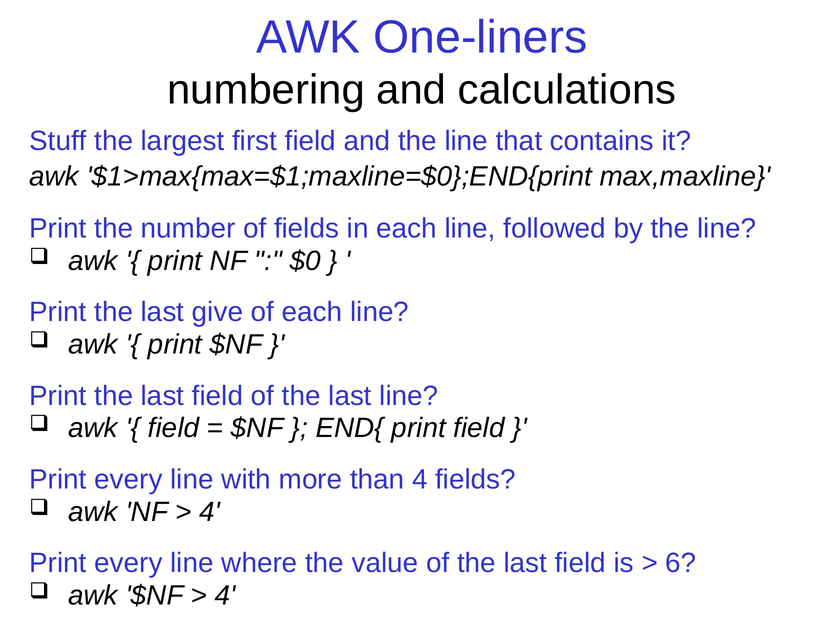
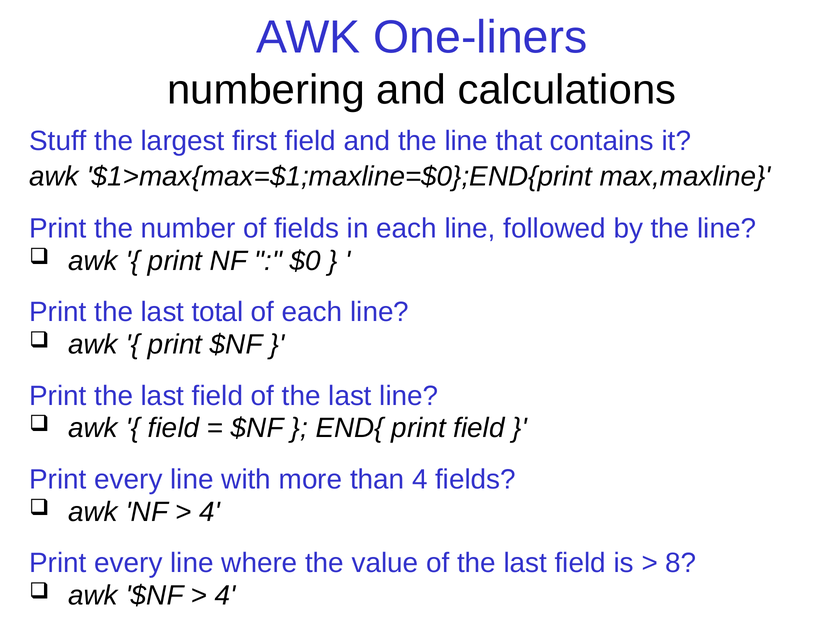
give: give -> total (218, 312)
6: 6 -> 8 (681, 563)
